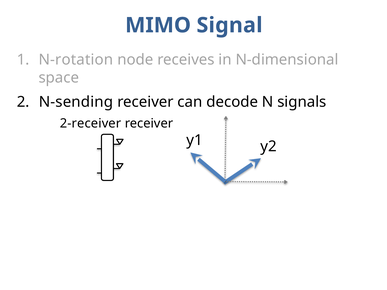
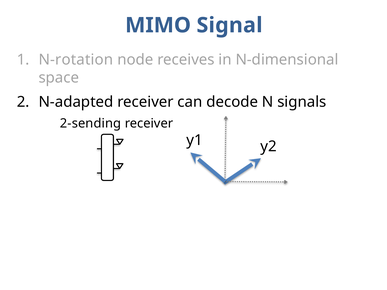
N-sending: N-sending -> N-adapted (76, 102)
2-receiver: 2-receiver -> 2-sending (91, 123)
